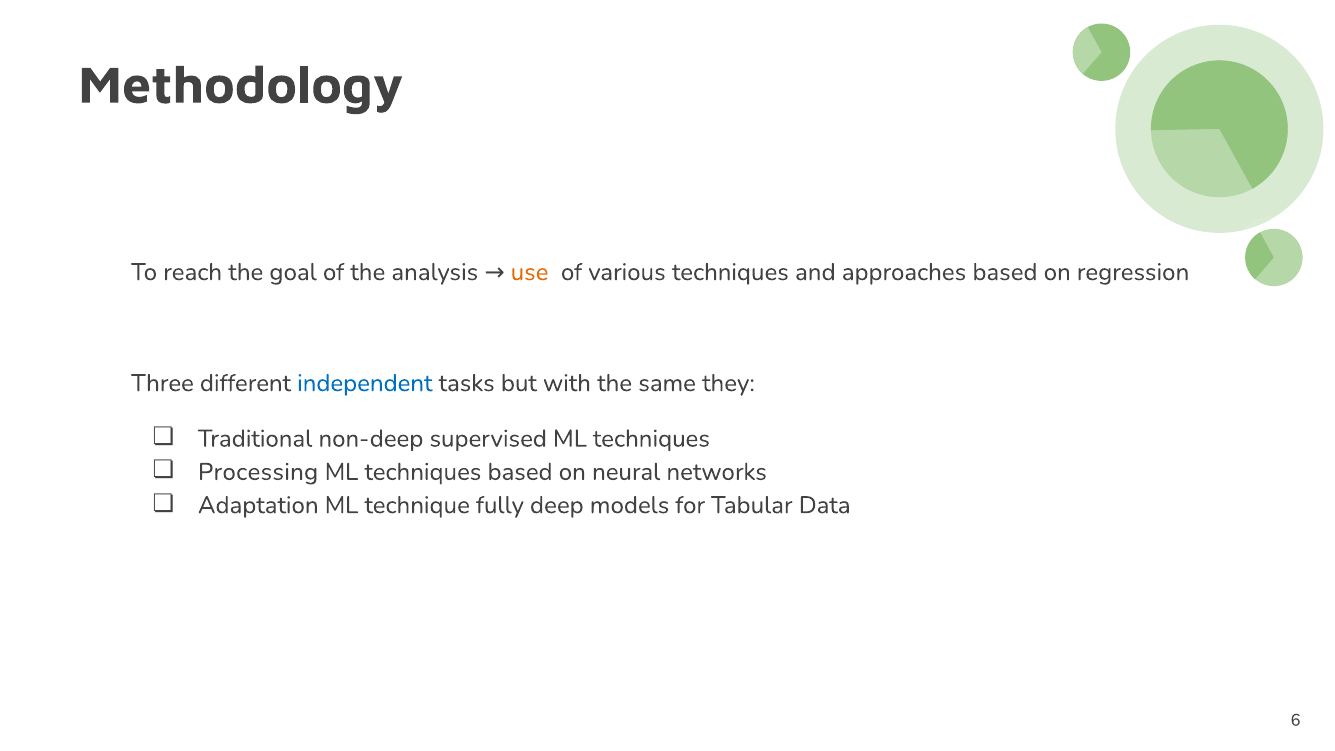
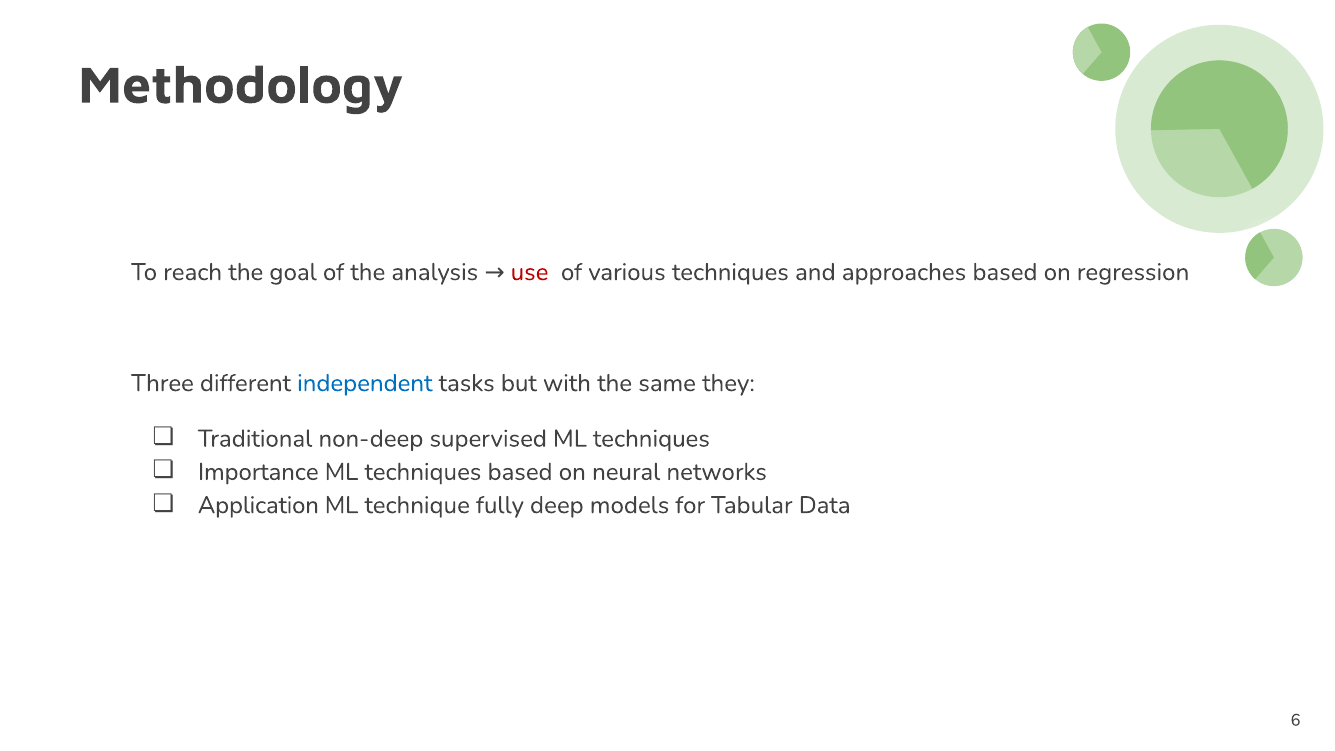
use colour: orange -> red (530, 272)
Processing: Processing -> Importance (258, 472)
Adaptation: Adaptation -> Application (258, 505)
